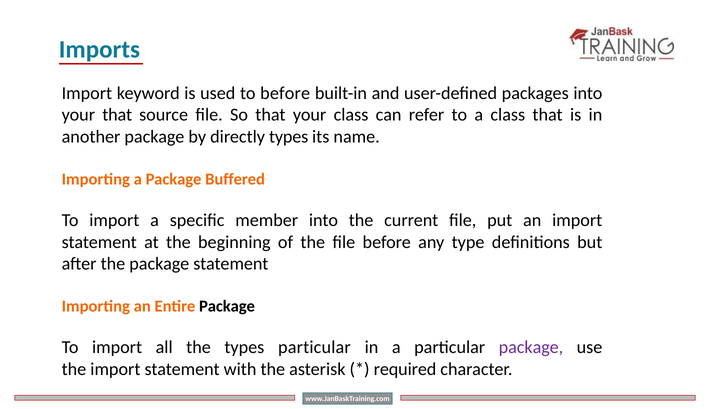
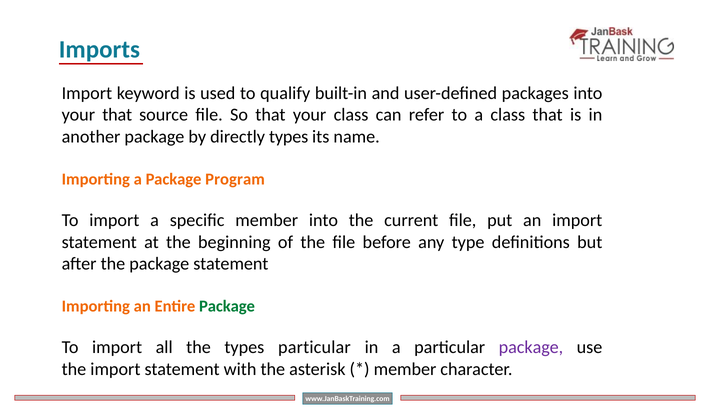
to before: before -> qualify (285, 93)
Buffered: Buffered -> Program (235, 179)
Package colour: black -> green (227, 306)
required: required -> member (405, 369)
